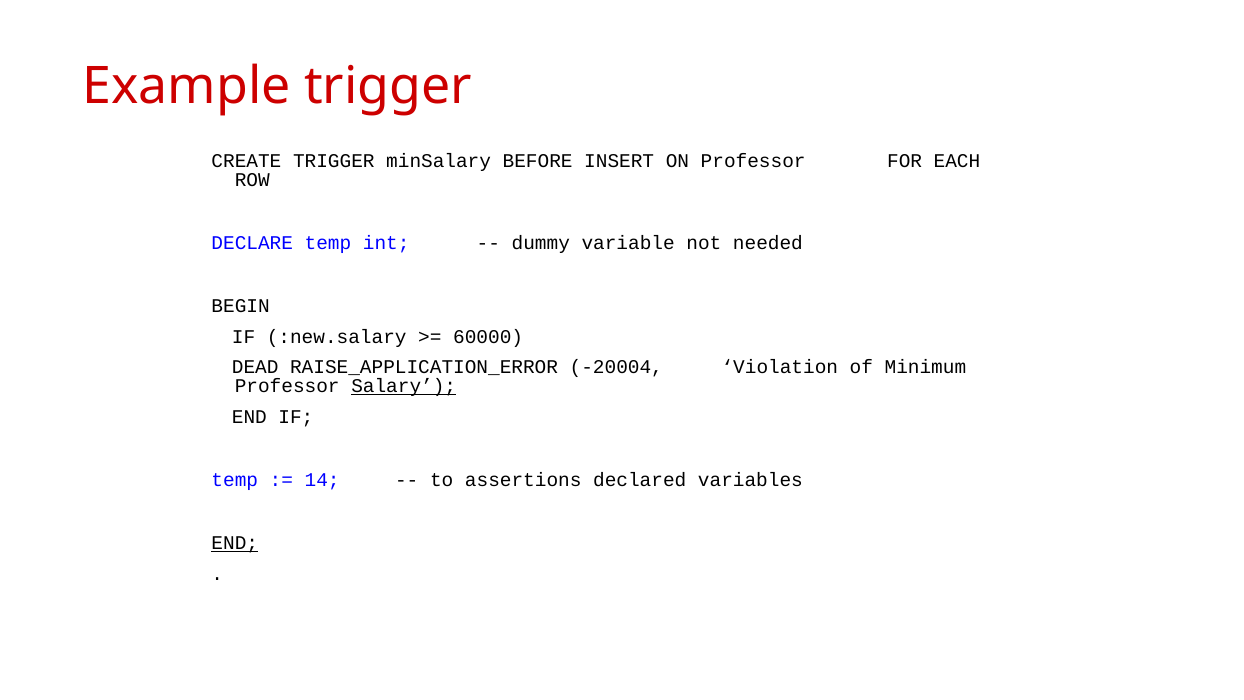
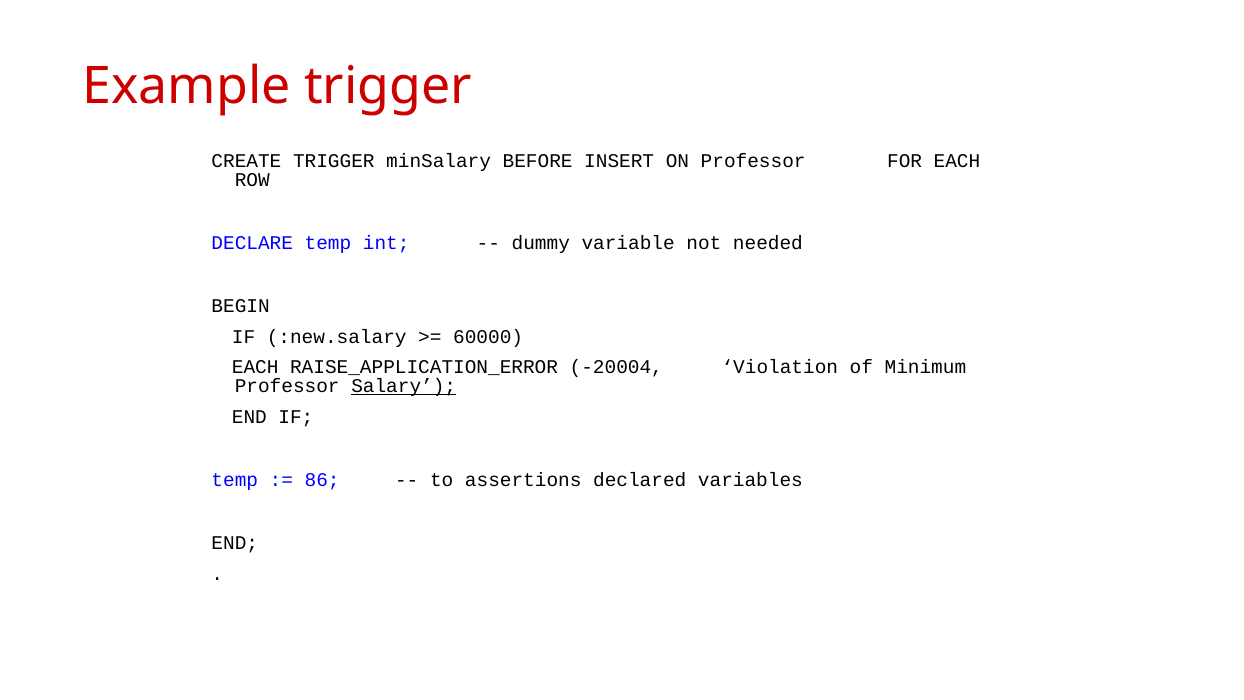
DEAD: DEAD -> EACH (255, 367)
14: 14 -> 86 (322, 480)
END underline: present -> none (235, 543)
